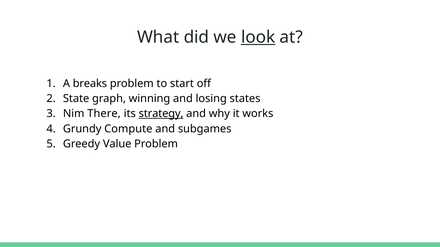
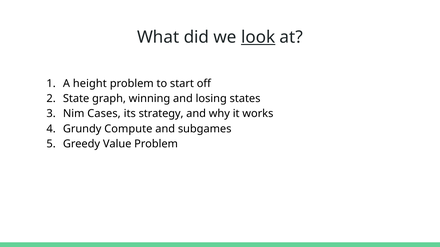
breaks: breaks -> height (90, 84)
There: There -> Cases (104, 114)
strategy underline: present -> none (161, 114)
